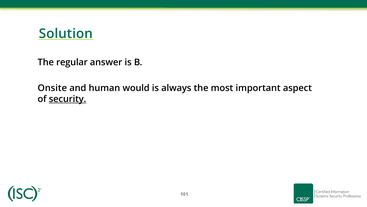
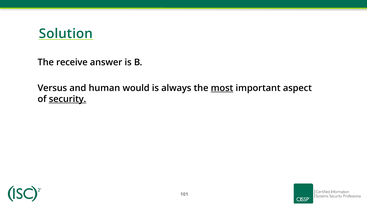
regular: regular -> receive (72, 62)
Onsite: Onsite -> Versus (52, 88)
most underline: none -> present (222, 88)
